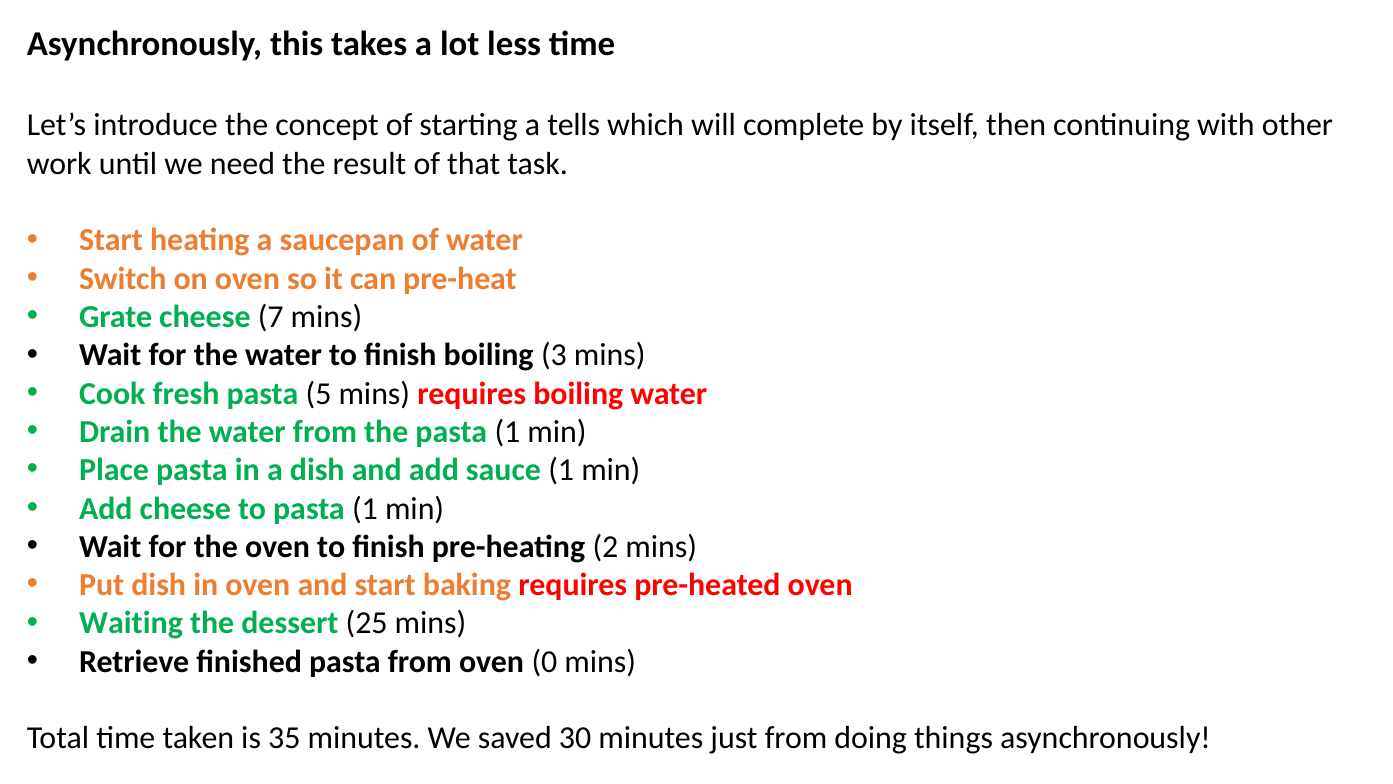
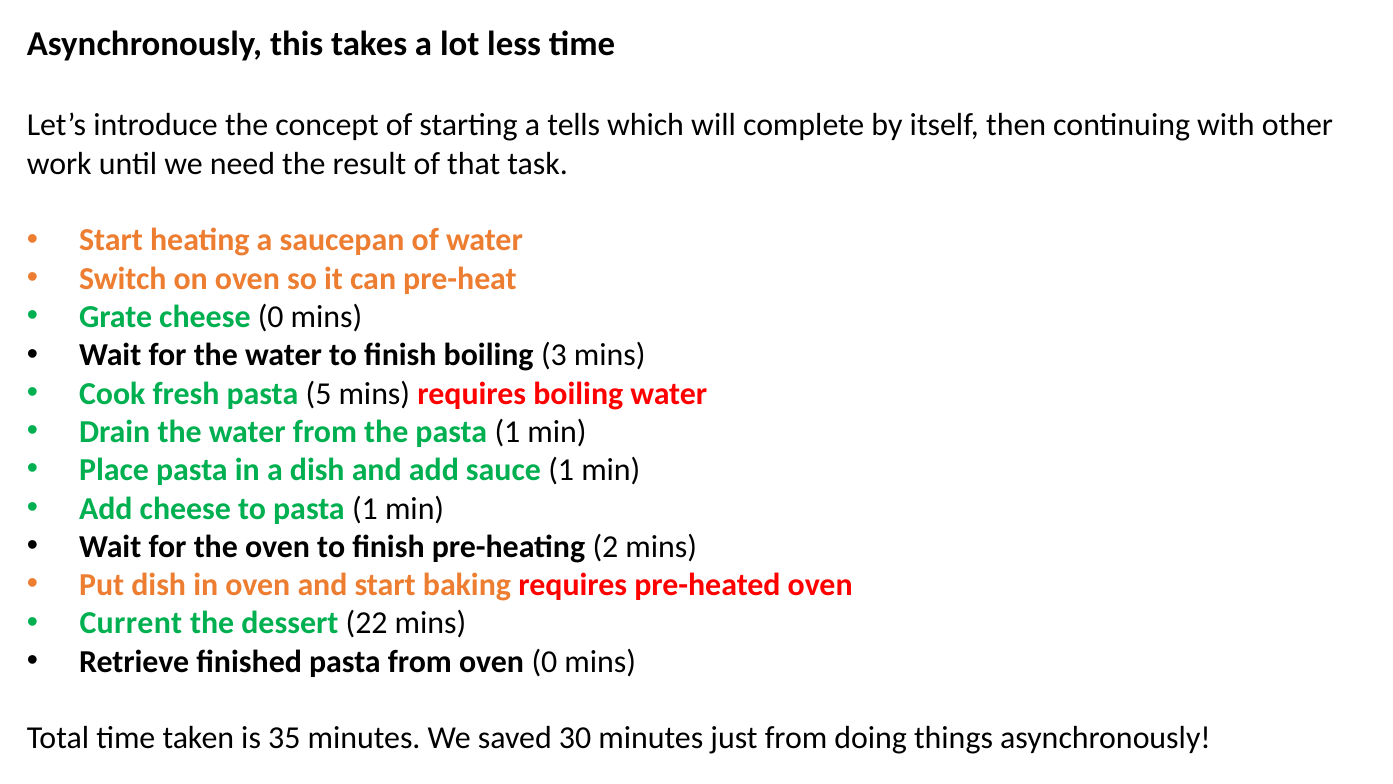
cheese 7: 7 -> 0 (271, 317)
Waiting: Waiting -> Current (131, 623)
25: 25 -> 22 (367, 623)
